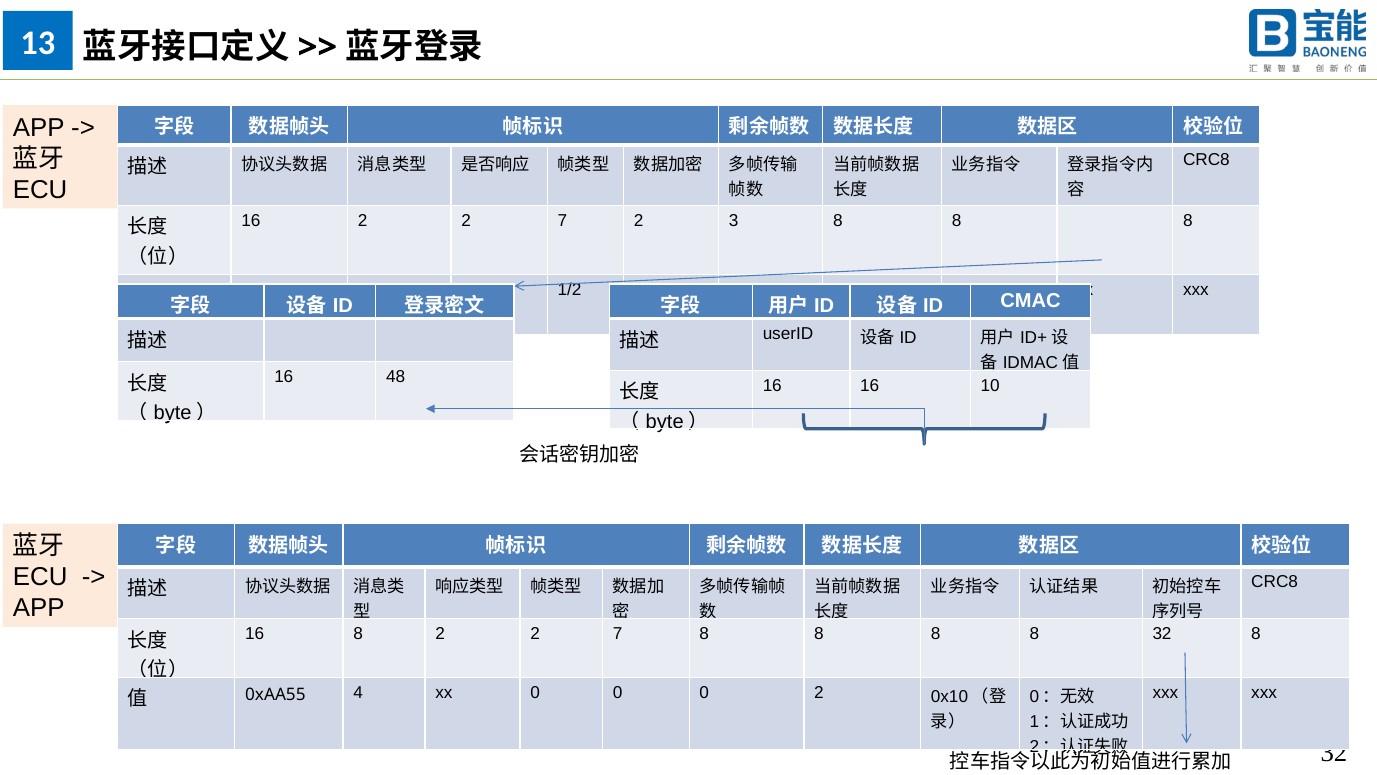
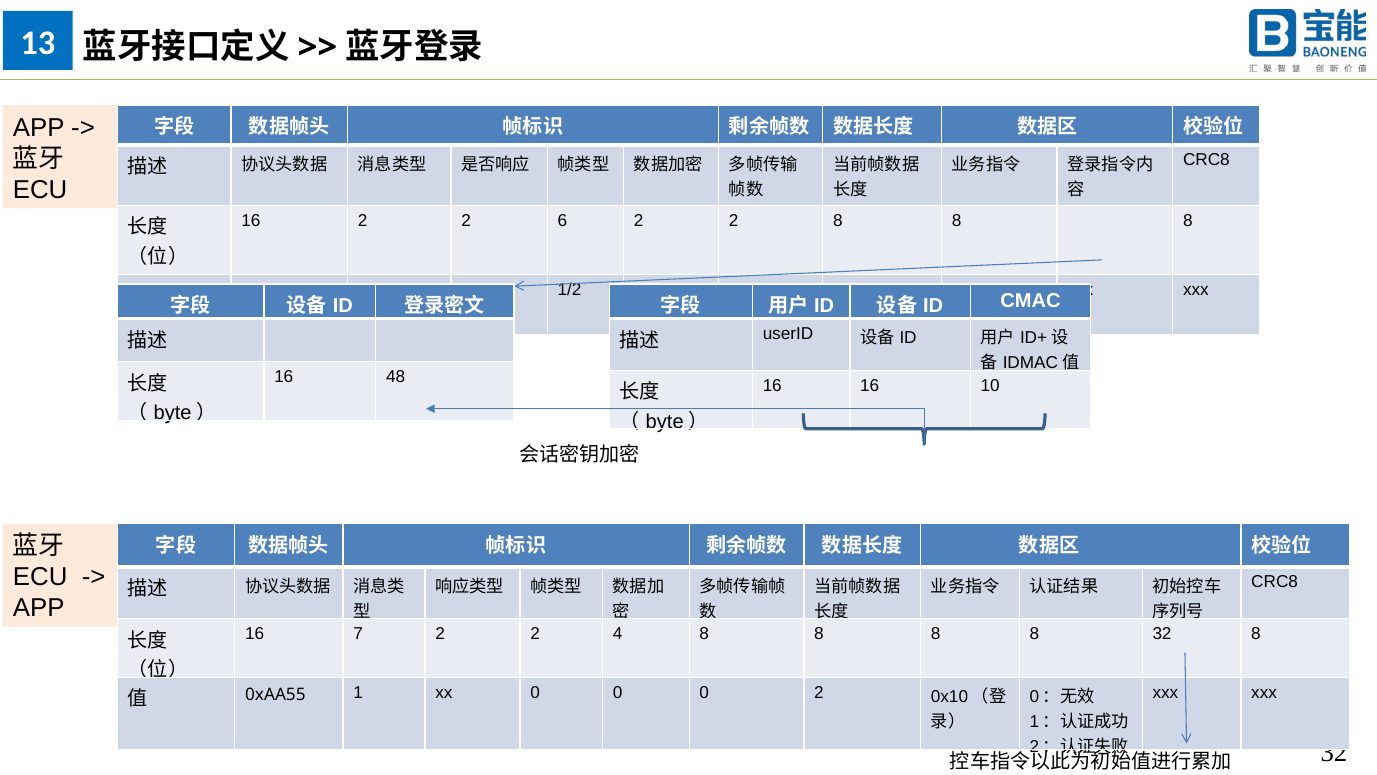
16 2 2 7: 7 -> 6 (562, 220)
3: 3 -> 2 (734, 220)
16 8: 8 -> 7 (358, 633)
7: 7 -> 4 (618, 633)
0xAA55 4: 4 -> 1 (358, 692)
